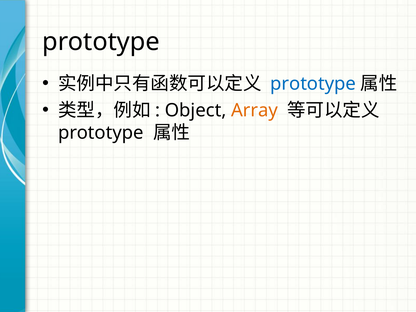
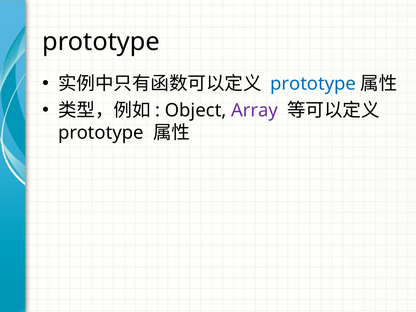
Array colour: orange -> purple (254, 110)
